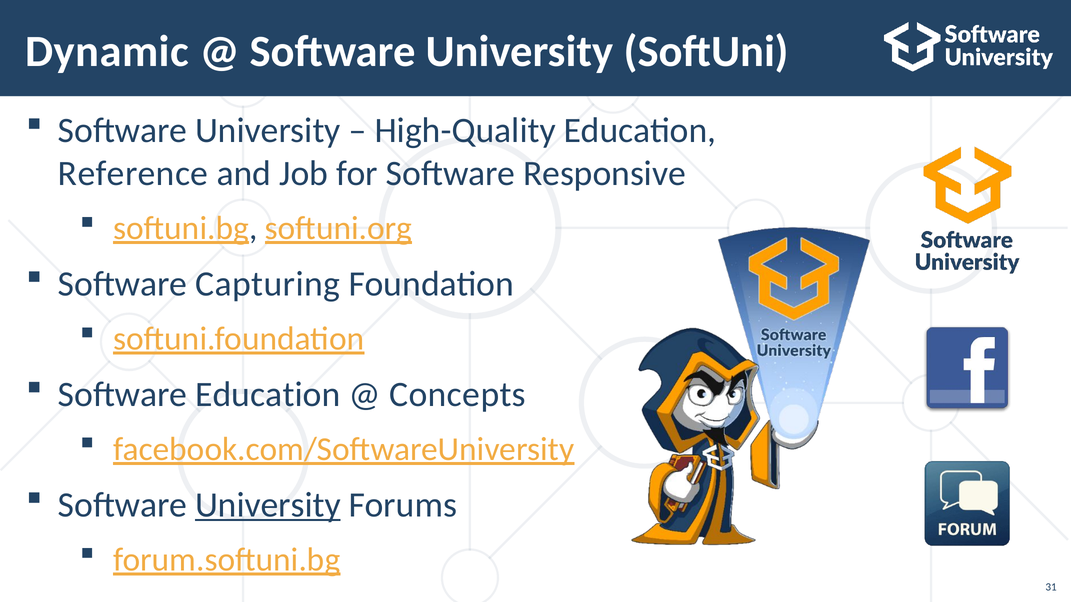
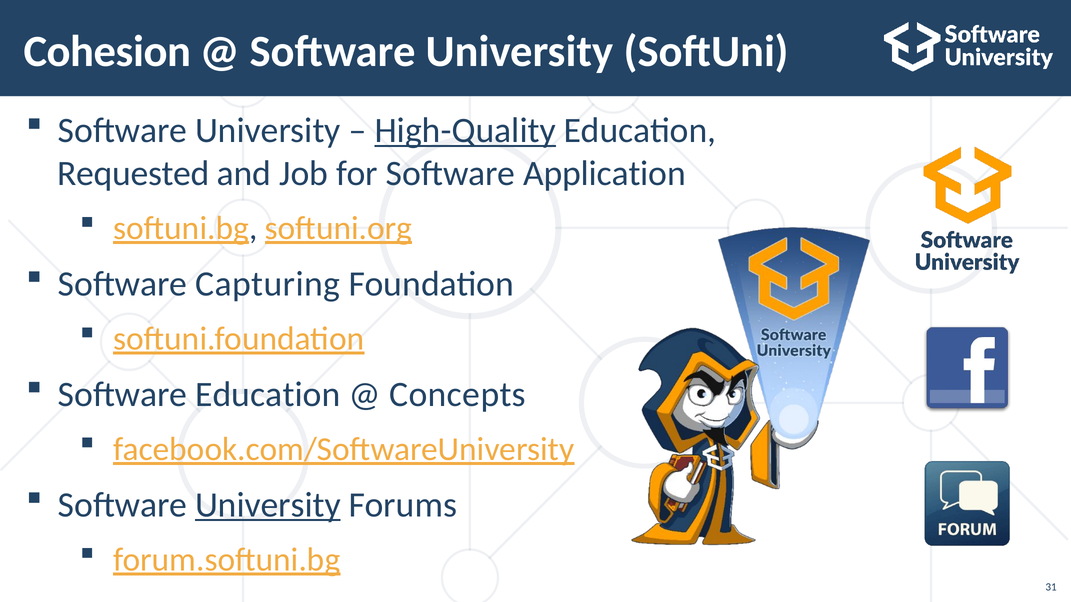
Dynamic: Dynamic -> Cohesion (107, 51)
High-Quality underline: none -> present (465, 131)
Reference: Reference -> Requested (133, 174)
Responsive: Responsive -> Application (604, 174)
